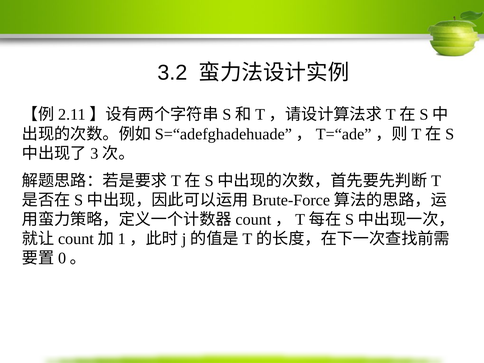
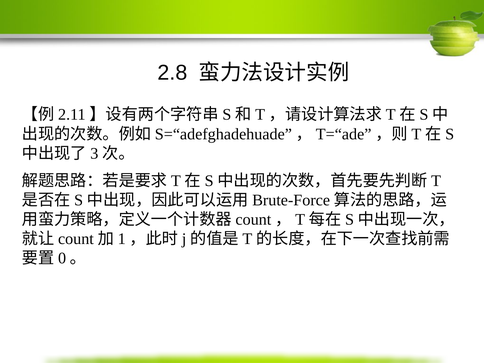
3.2: 3.2 -> 2.8 (172, 73)
